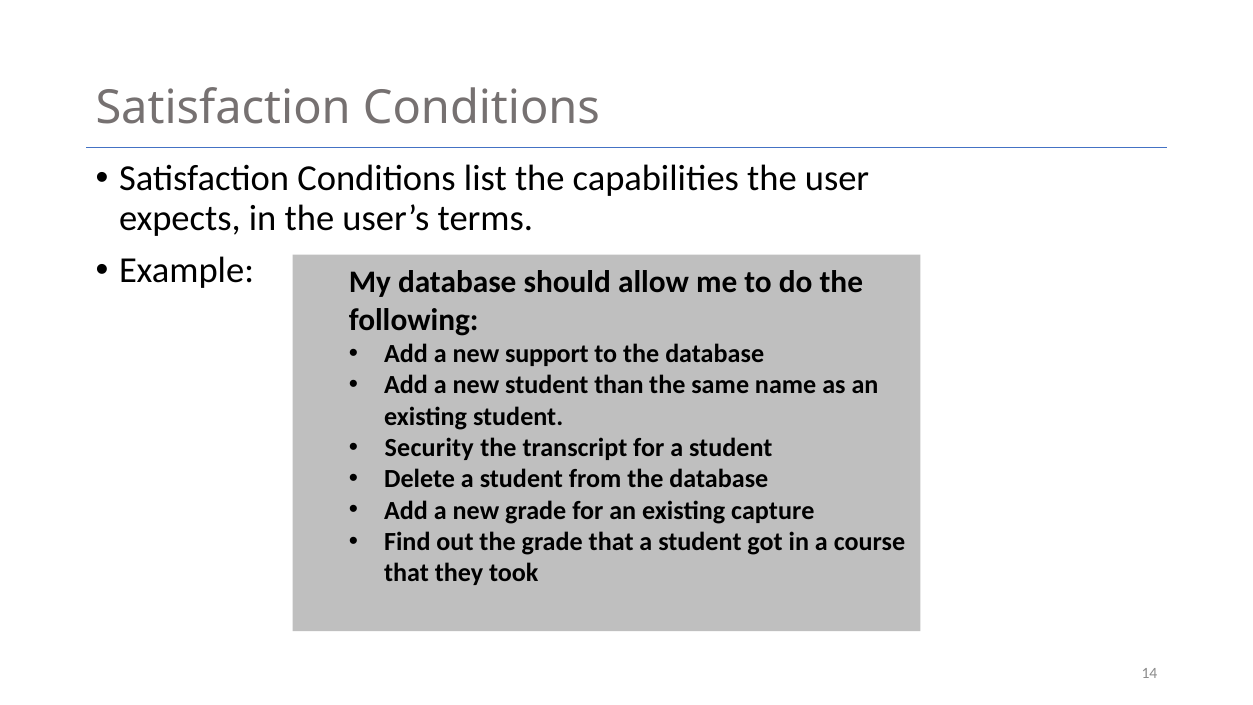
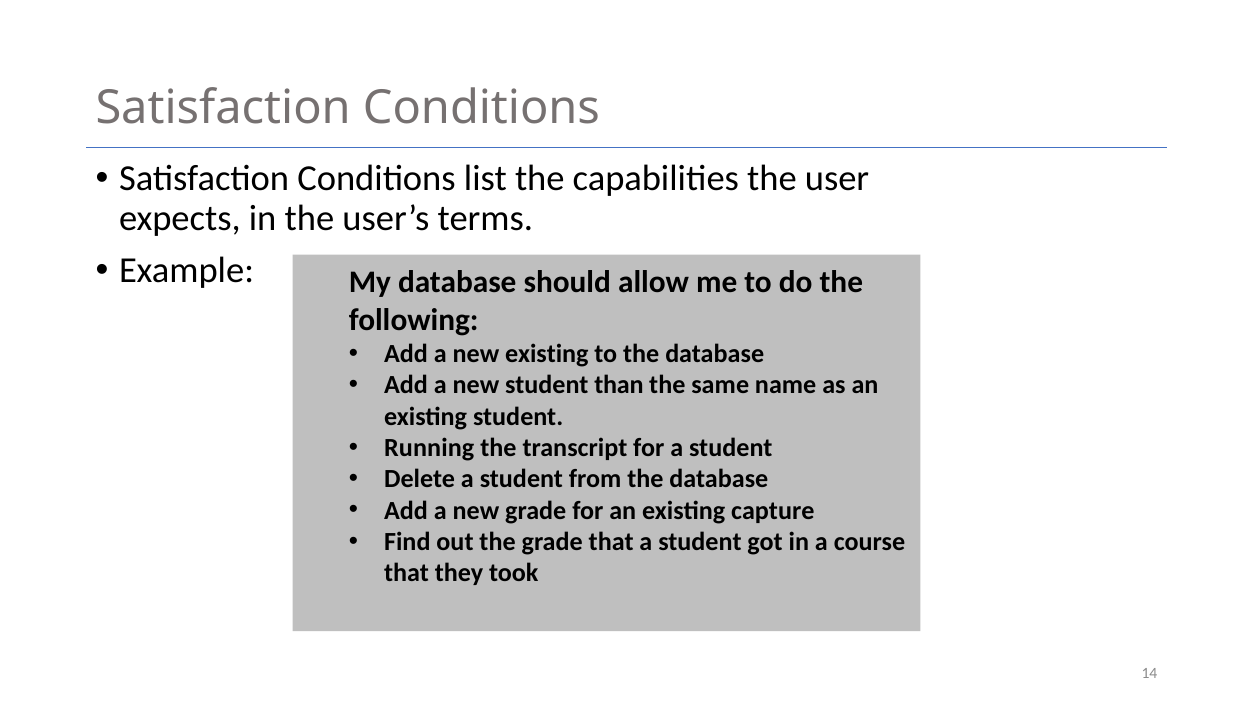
new support: support -> existing (547, 354)
Security: Security -> Running (429, 448)
